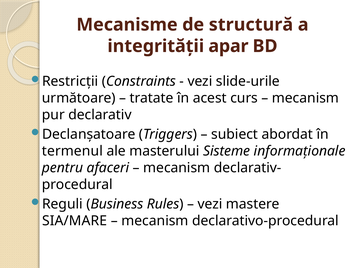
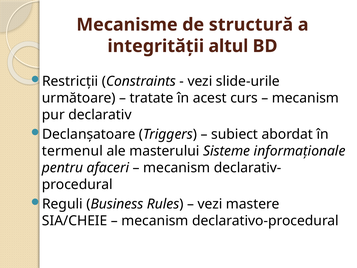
apar: apar -> altul (228, 46)
SIA/MARE: SIA/MARE -> SIA/CHEIE (75, 221)
